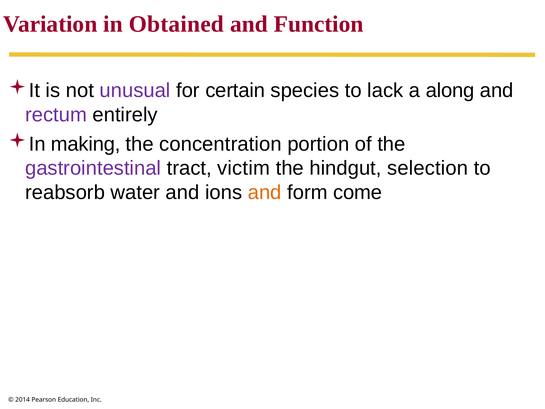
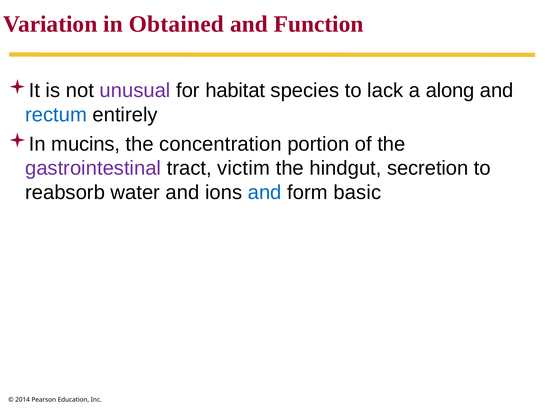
certain: certain -> habitat (235, 91)
rectum colour: purple -> blue (56, 115)
making: making -> mucins (86, 144)
selection: selection -> secretion (428, 168)
and colour: orange -> blue (265, 192)
come: come -> basic (357, 192)
